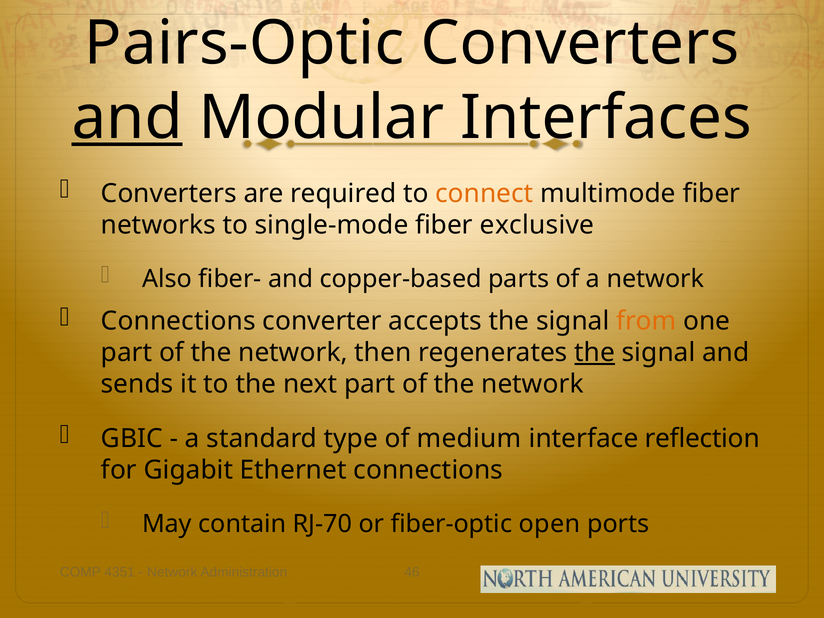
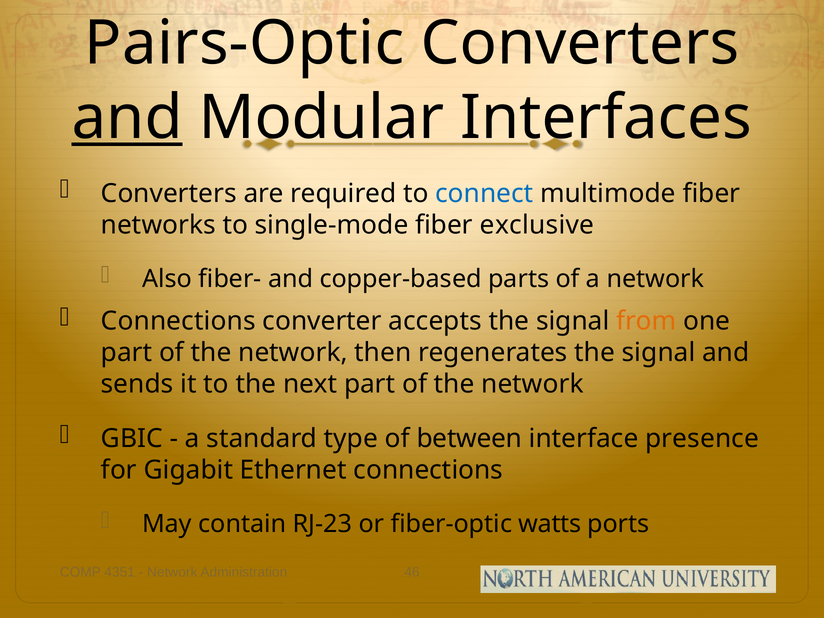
connect colour: orange -> blue (484, 193)
the underline: present -> none (595, 353)
medium: medium -> between (469, 439)
reflection: reflection -> presence (702, 439)
RJ-70: RJ-70 -> RJ-23 (322, 524)
open: open -> watts (550, 524)
